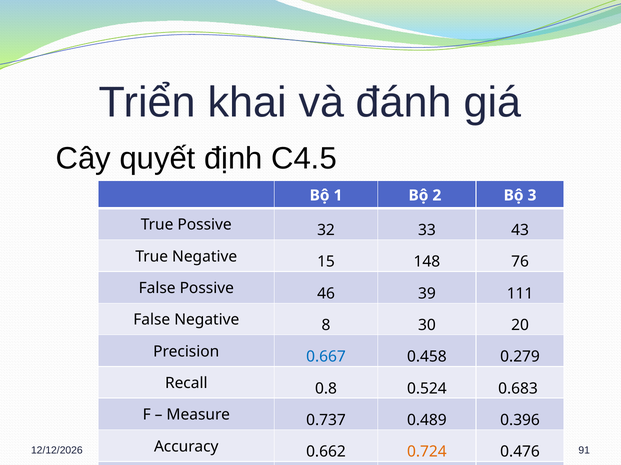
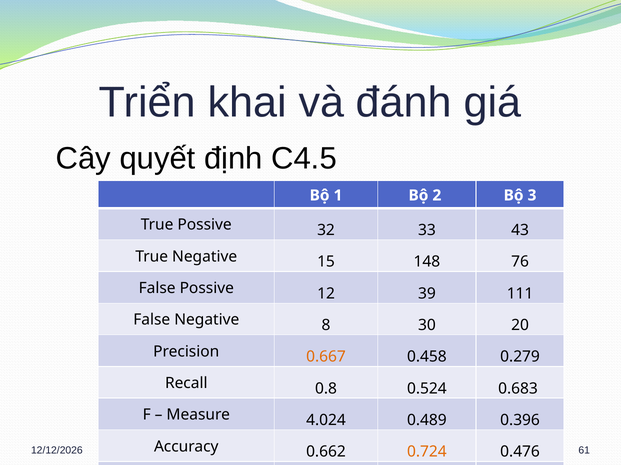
46: 46 -> 12 (326, 294)
0.667 colour: blue -> orange (326, 357)
0.737: 0.737 -> 4.024 (326, 421)
91: 91 -> 61 (584, 451)
